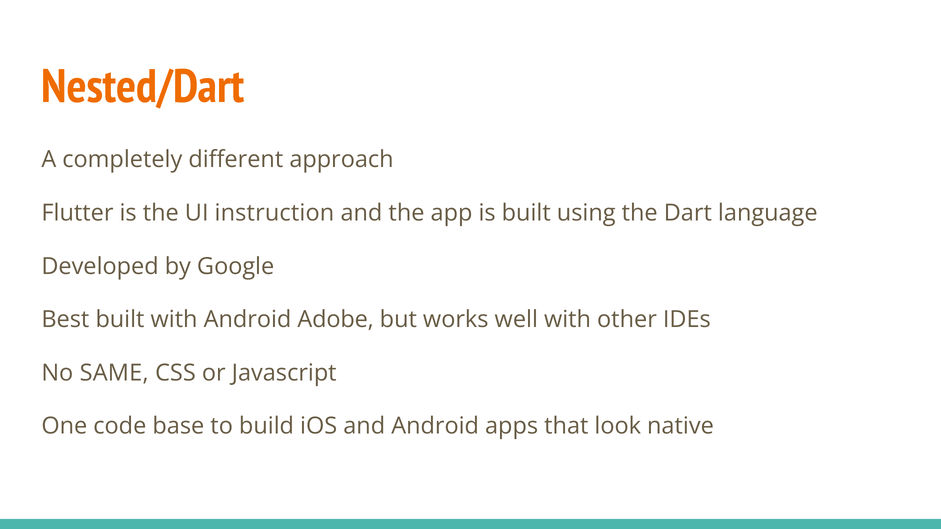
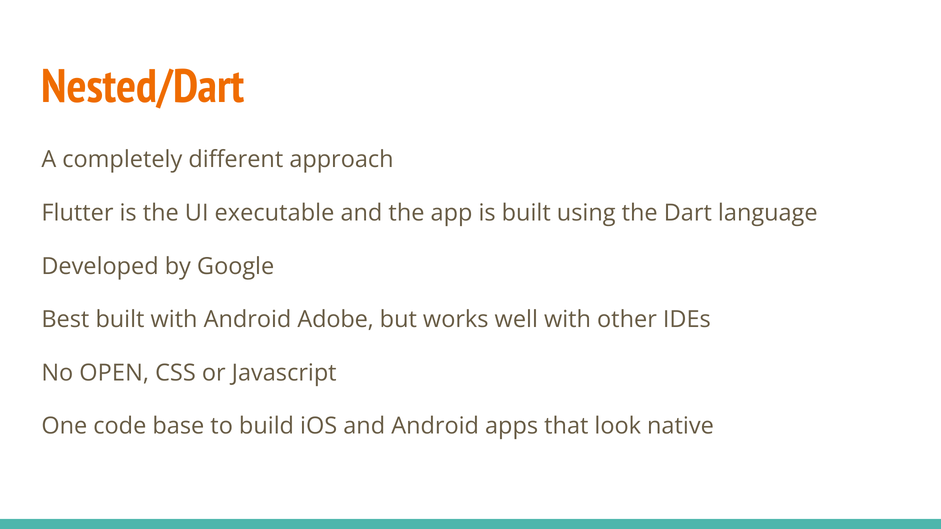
instruction: instruction -> executable (274, 213)
SAME: SAME -> OPEN (114, 373)
